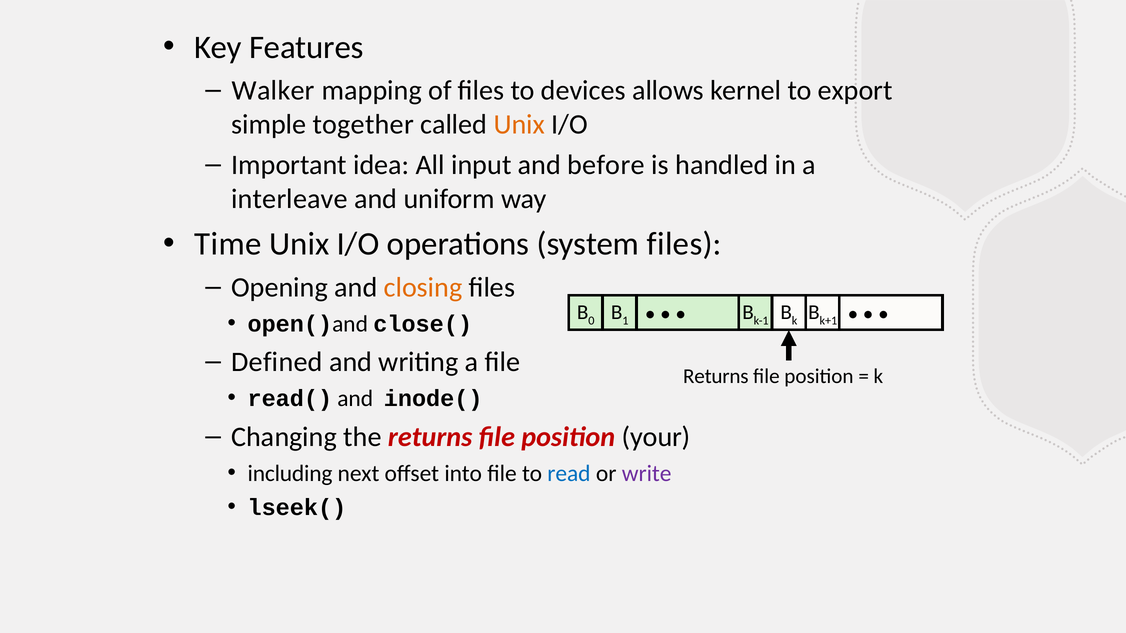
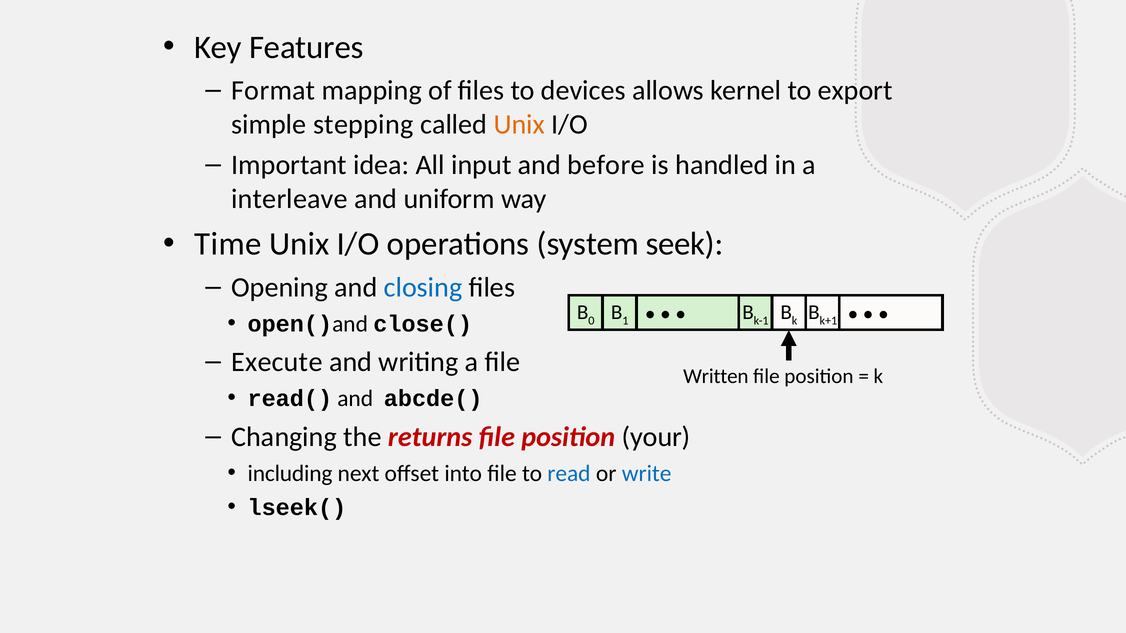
Walker: Walker -> Format (273, 91)
together: together -> stepping (363, 124)
system files: files -> seek (685, 244)
closing colour: orange -> blue (423, 287)
Defined: Defined -> Execute (277, 362)
Returns: Returns -> Written (716, 376)
inode(: inode( -> abcde( (433, 399)
write colour: purple -> blue (647, 474)
